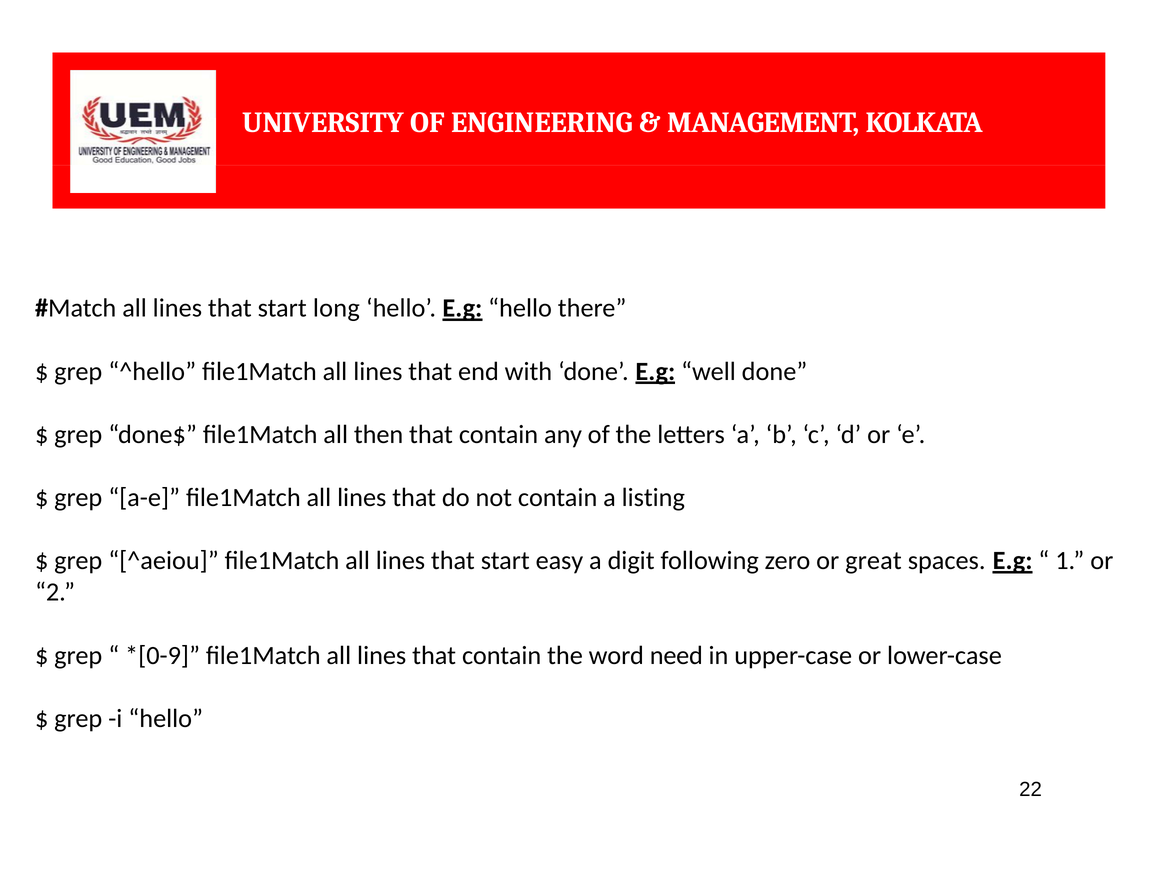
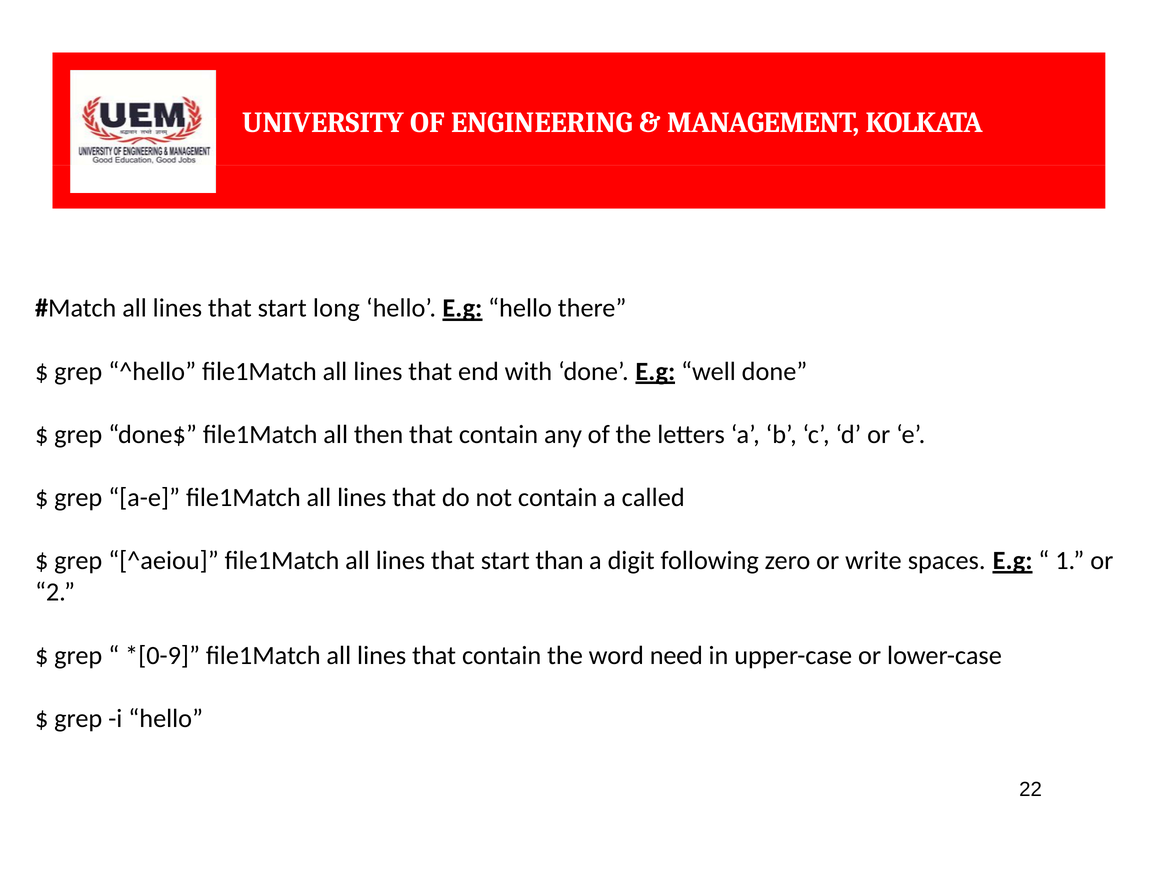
listing: listing -> called (653, 498)
easy: easy -> than (560, 561)
great: great -> write (873, 561)
